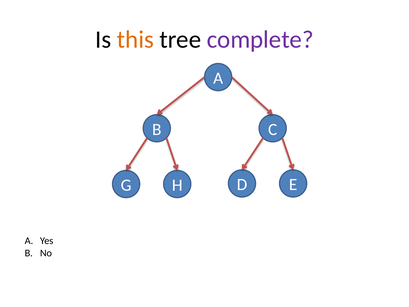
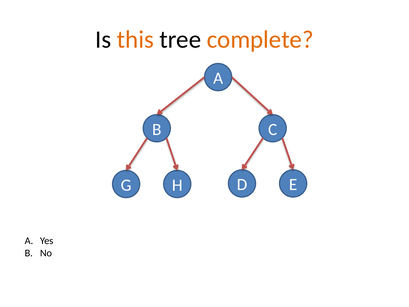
complete colour: purple -> orange (260, 40)
